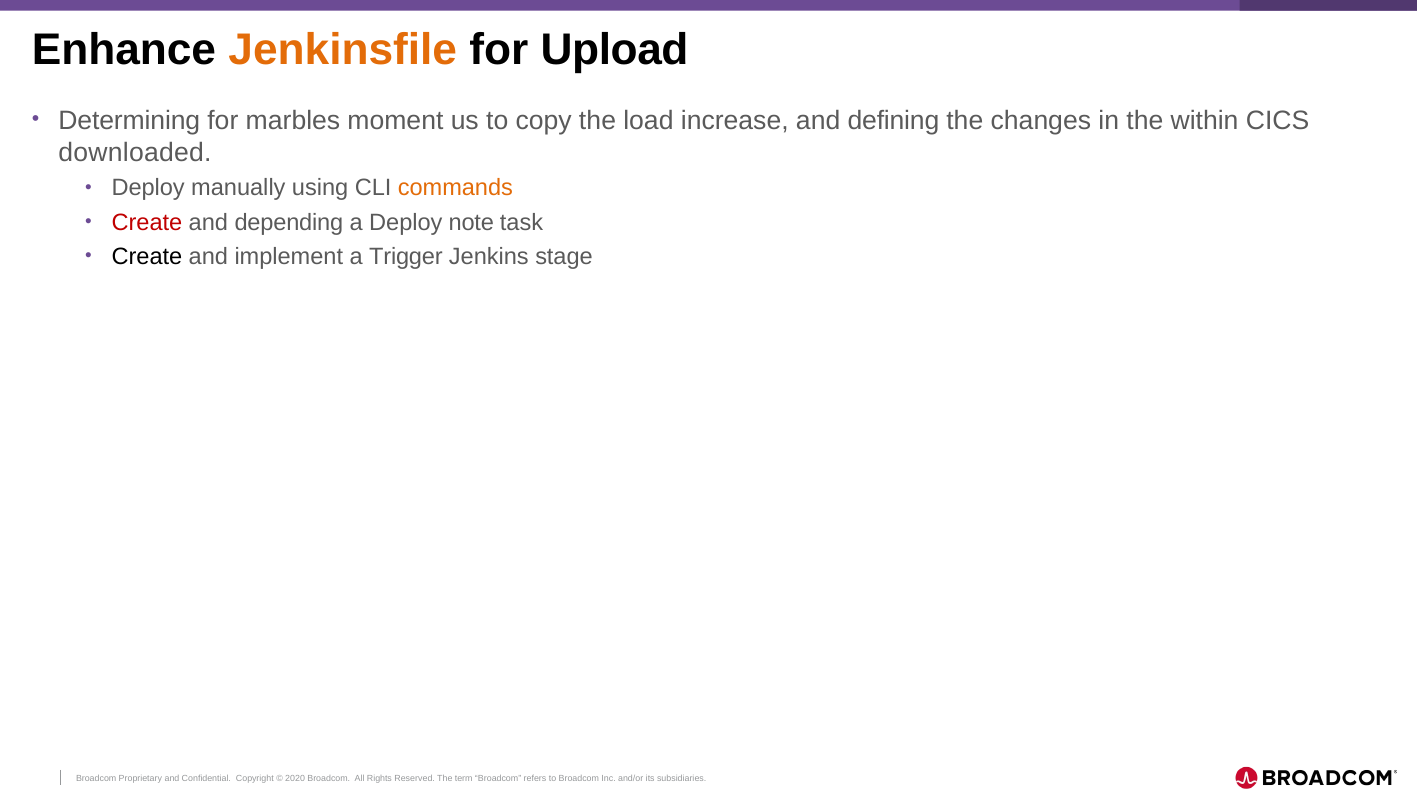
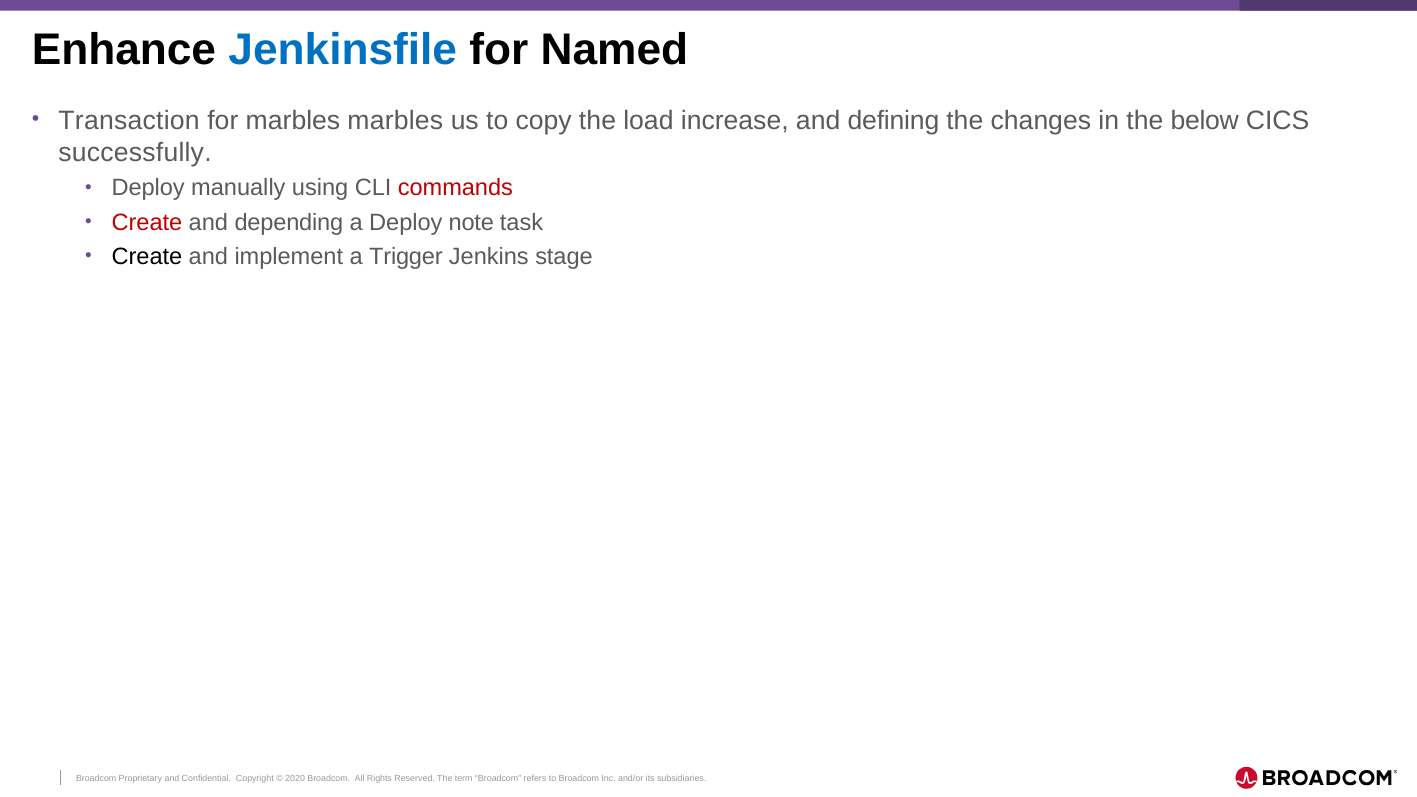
Jenkinsfile colour: orange -> blue (343, 50)
Upload: Upload -> Named (614, 50)
Determining: Determining -> Transaction (129, 121)
marbles moment: moment -> marbles (395, 121)
within: within -> below (1205, 121)
downloaded: downloaded -> successfully (135, 152)
commands colour: orange -> red (455, 188)
